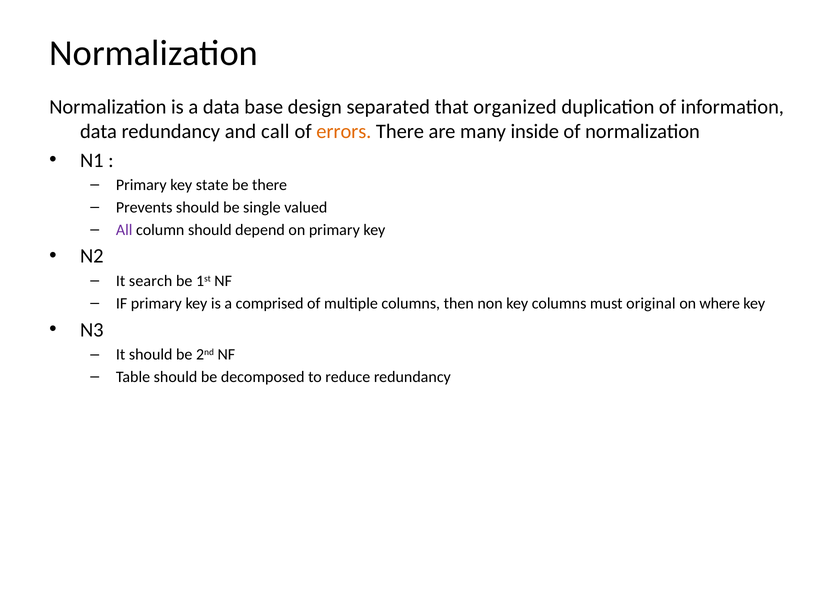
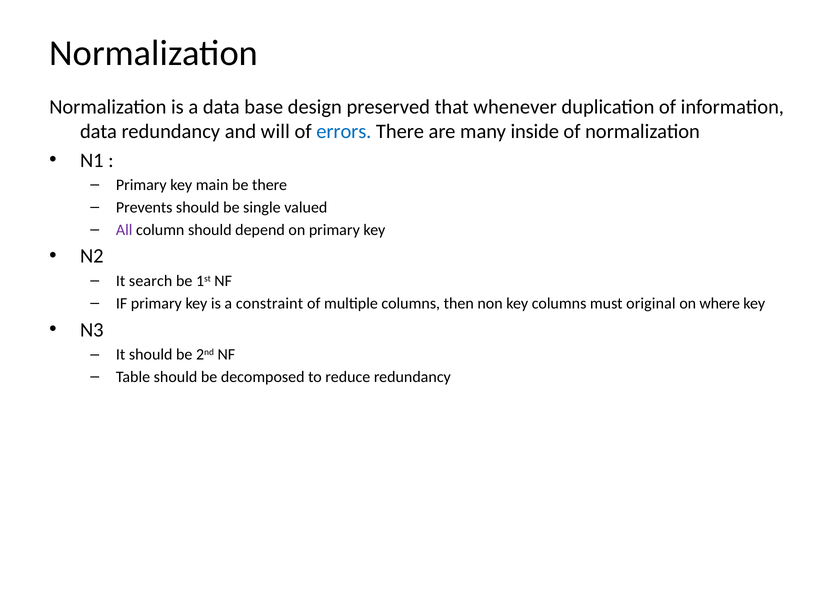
separated: separated -> preserved (388, 107)
organized: organized -> whenever (515, 107)
call: call -> will (275, 131)
errors colour: orange -> blue (344, 131)
state: state -> main (212, 185)
comprised: comprised -> constraint (270, 303)
